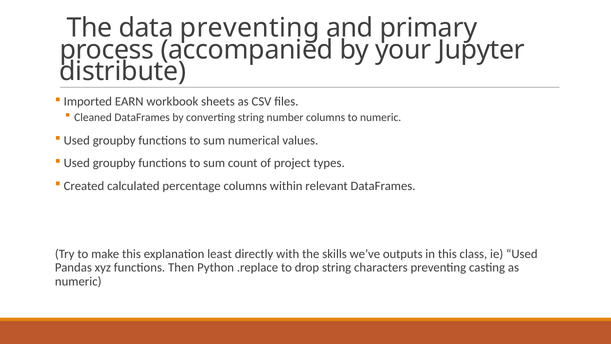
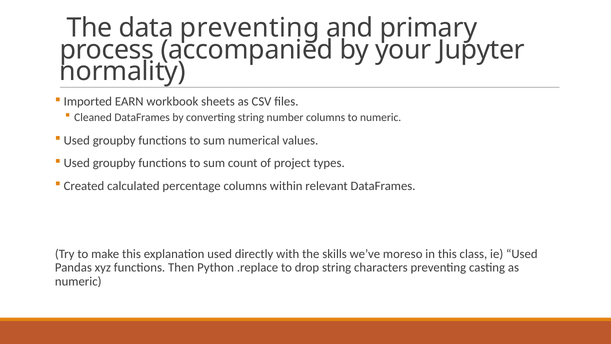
distribute: distribute -> normality (123, 72)
explanation least: least -> used (220, 254)
outputs: outputs -> moreso (403, 254)
